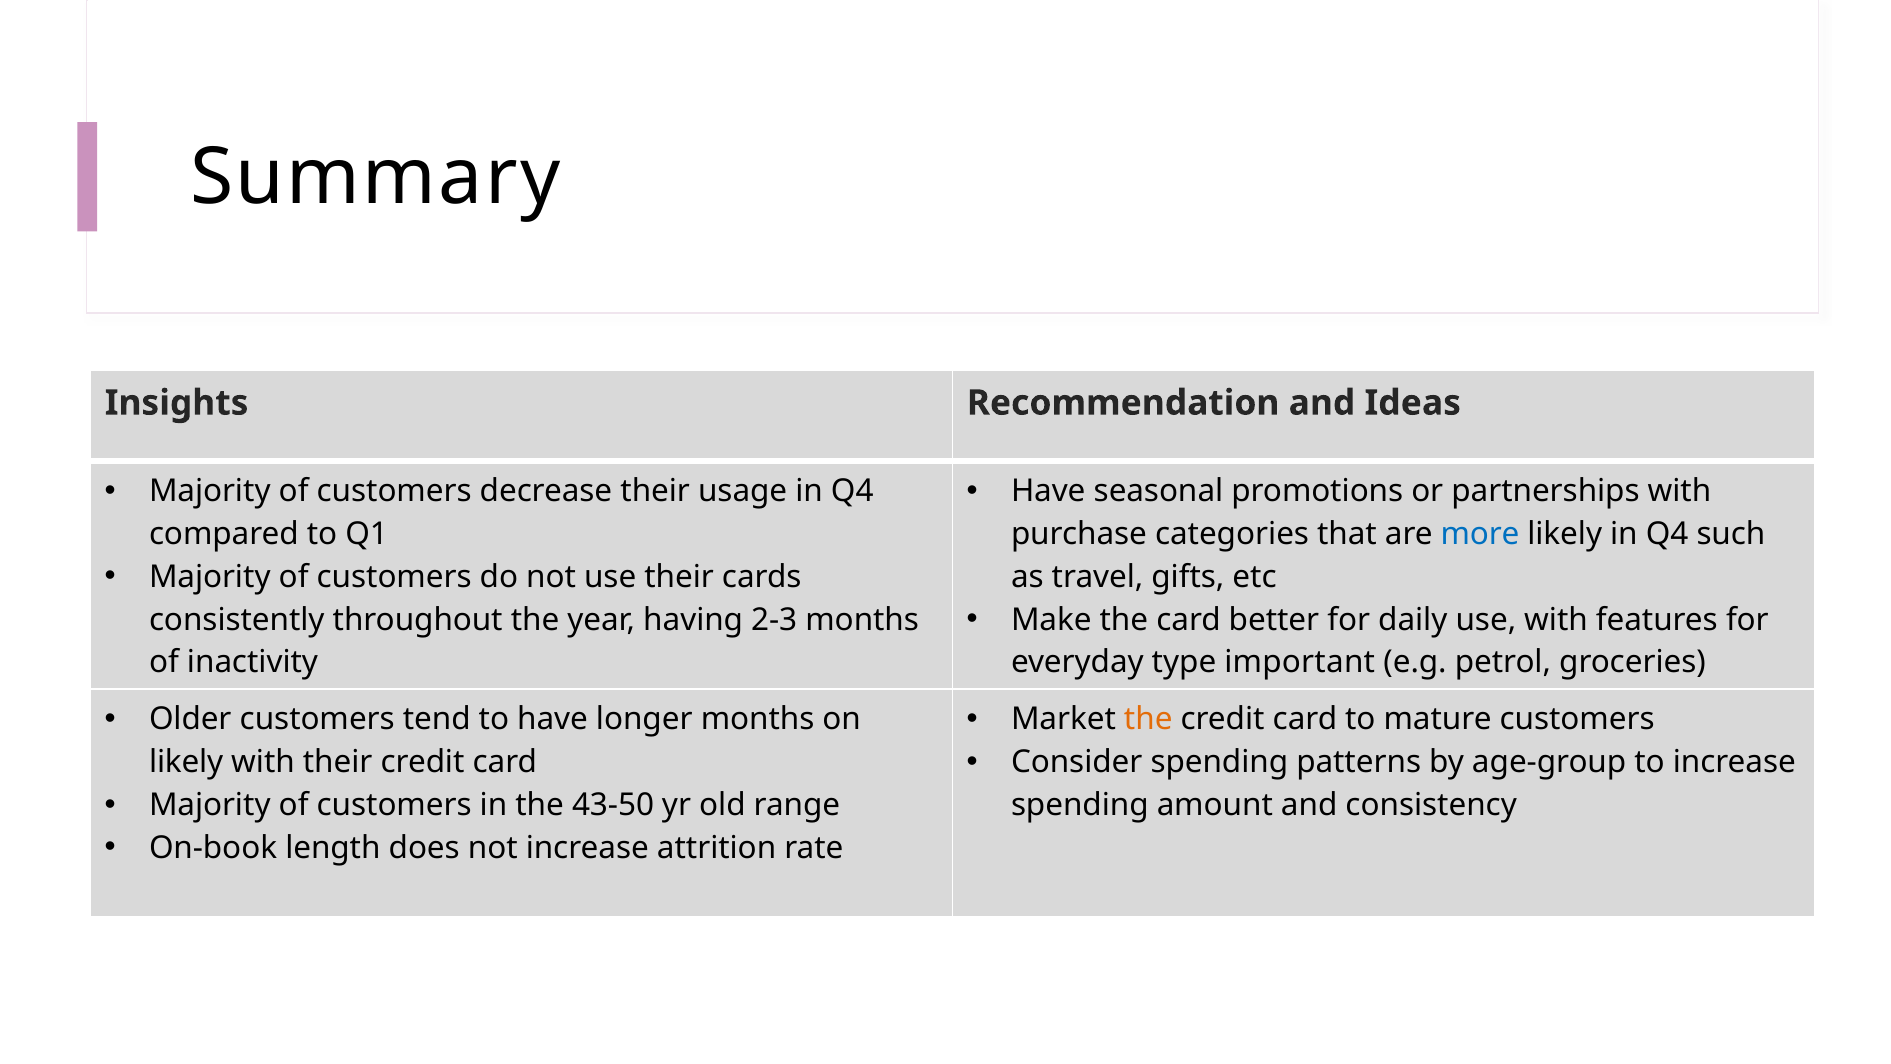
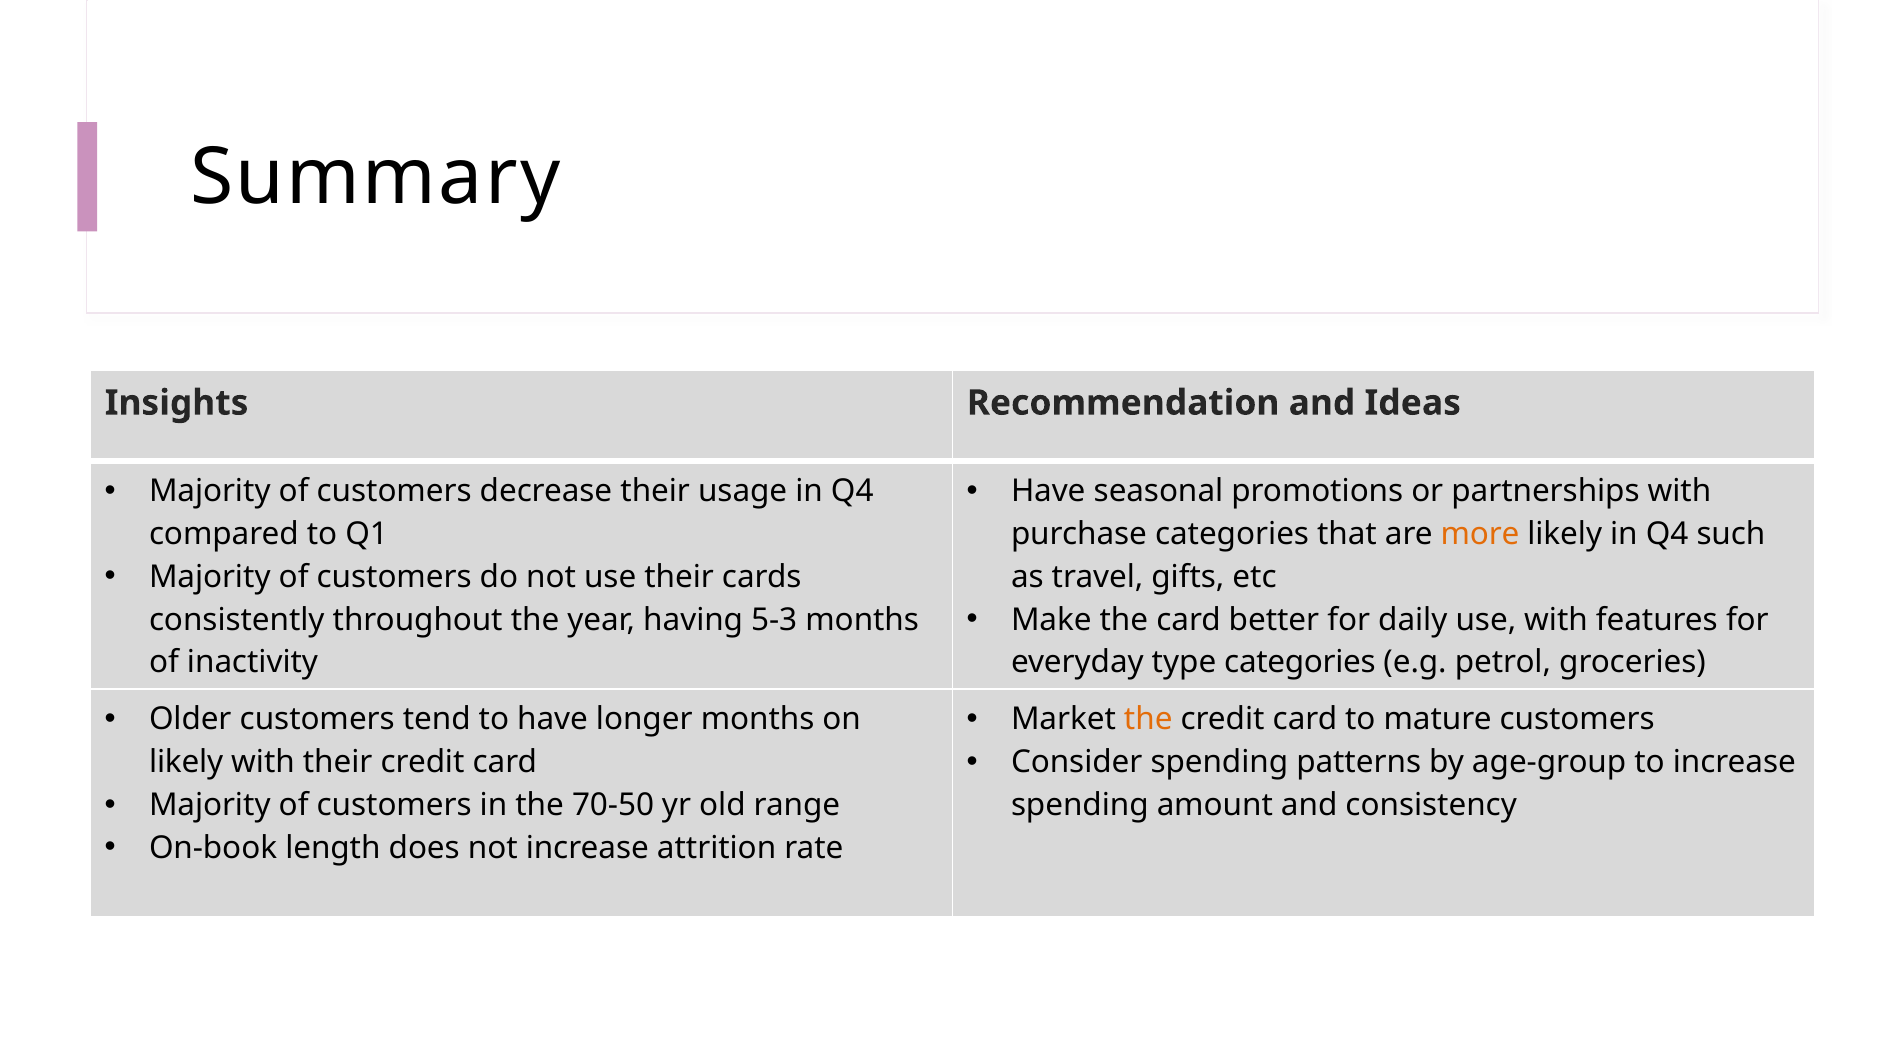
more colour: blue -> orange (1480, 534)
2-3: 2-3 -> 5-3 (774, 619)
type important: important -> categories (1300, 662)
43-50: 43-50 -> 70-50 (613, 805)
